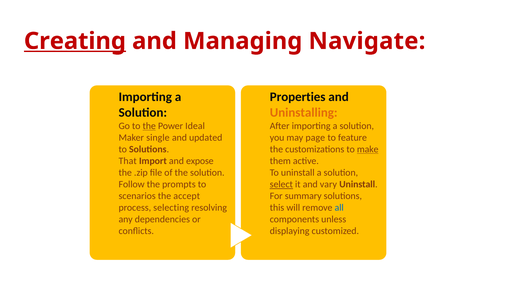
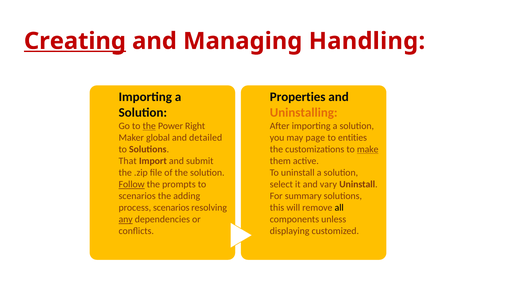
Navigate: Navigate -> Handling (367, 41)
Ideal: Ideal -> Right (195, 126)
single: single -> global (158, 138)
updated: updated -> detailed (206, 138)
feature: feature -> entities (352, 138)
expose: expose -> submit (200, 161)
Follow underline: none -> present (132, 185)
select underline: present -> none (281, 185)
accept: accept -> adding (187, 196)
process selecting: selecting -> scenarios (171, 208)
all colour: blue -> black (339, 208)
any underline: none -> present (126, 220)
